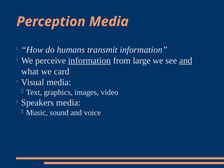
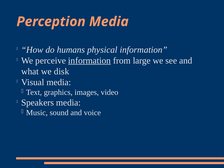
transmit: transmit -> physical (102, 50)
and underline: present -> none (186, 61)
card: card -> disk (62, 71)
